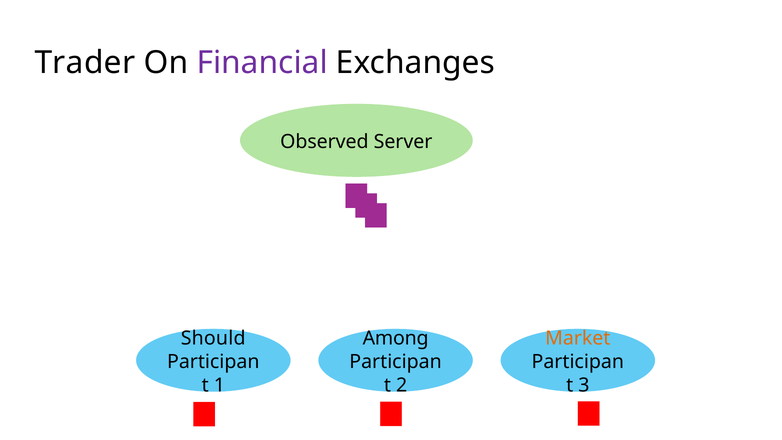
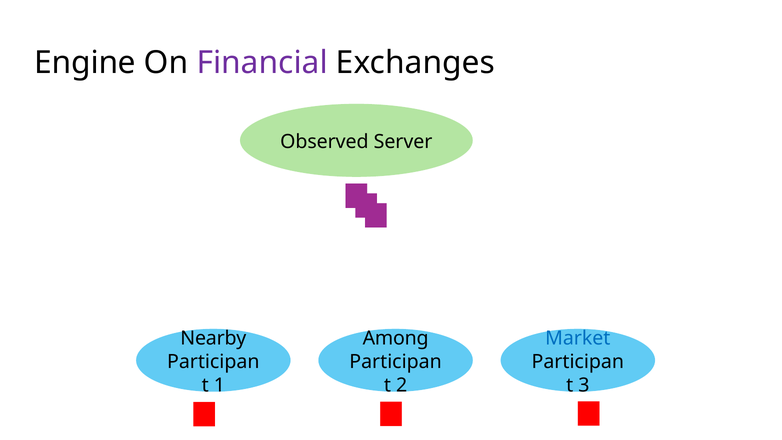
Trader: Trader -> Engine (85, 63)
Should: Should -> Nearby (213, 338)
Market colour: orange -> blue (578, 338)
